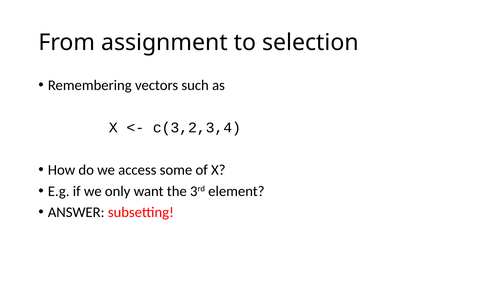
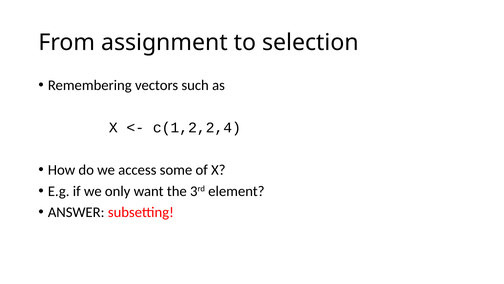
c(3,2,3,4: c(3,2,3,4 -> c(1,2,2,4 (197, 127)
